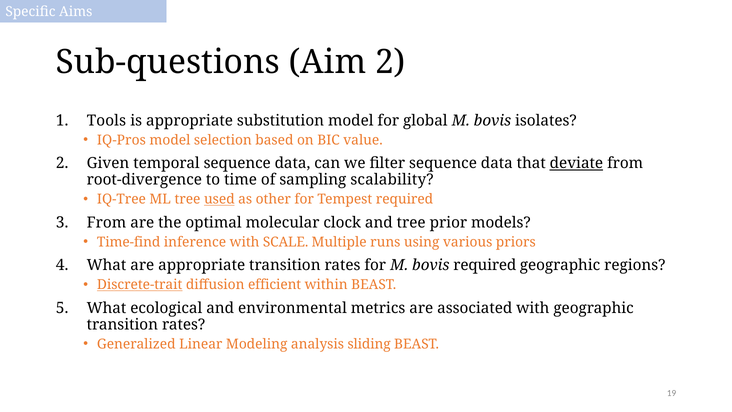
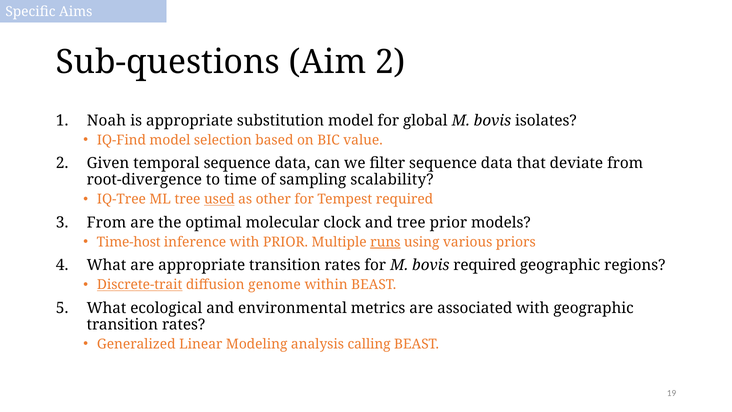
Tools: Tools -> Noah (106, 120)
IQ-Pros: IQ-Pros -> IQ-Find (121, 140)
deviate underline: present -> none (576, 163)
Time-find: Time-find -> Time-host (129, 242)
with SCALE: SCALE -> PRIOR (286, 242)
runs underline: none -> present (385, 242)
efficient: efficient -> genome (274, 285)
sliding: sliding -> calling (369, 344)
